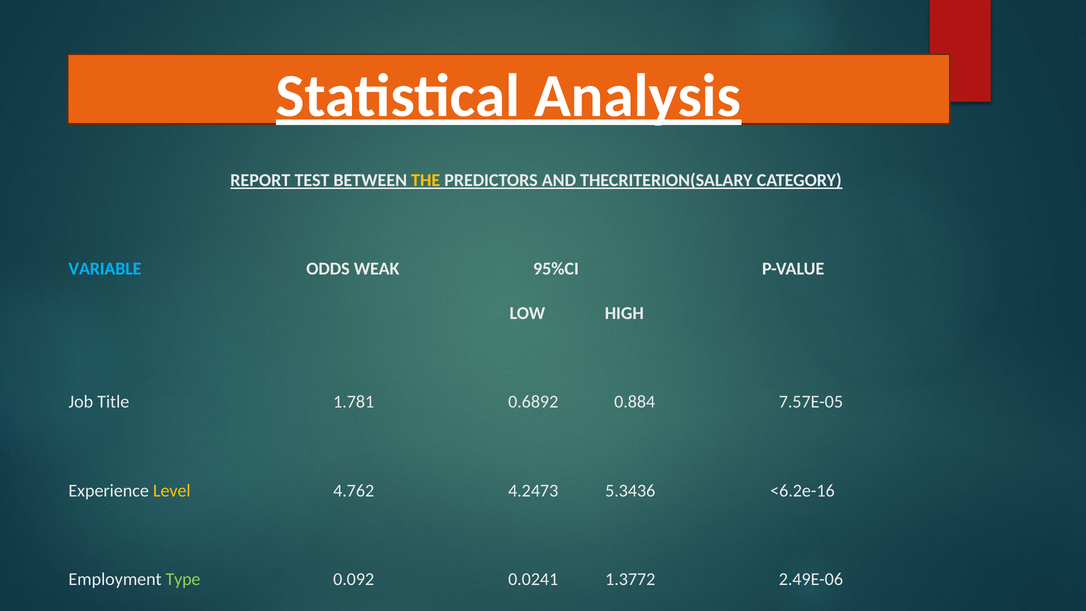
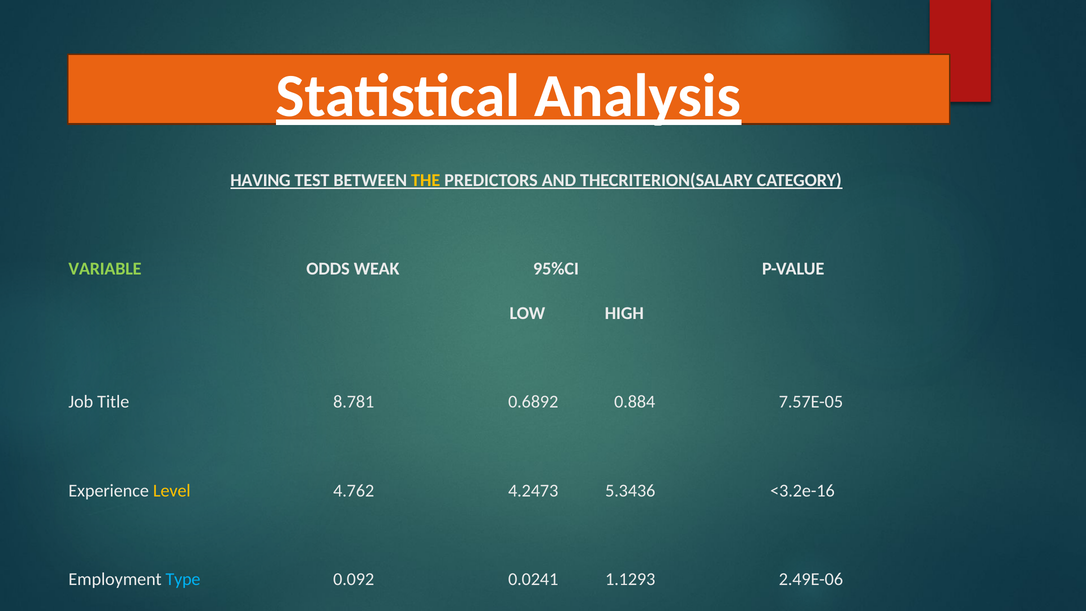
REPORT: REPORT -> HAVING (260, 180)
VARIABLE colour: light blue -> light green (105, 269)
1.781: 1.781 -> 8.781 (354, 402)
<6.2e-16: <6.2e-16 -> <3.2e-16 (802, 491)
Type colour: light green -> light blue (183, 579)
1.3772: 1.3772 -> 1.1293 (630, 579)
